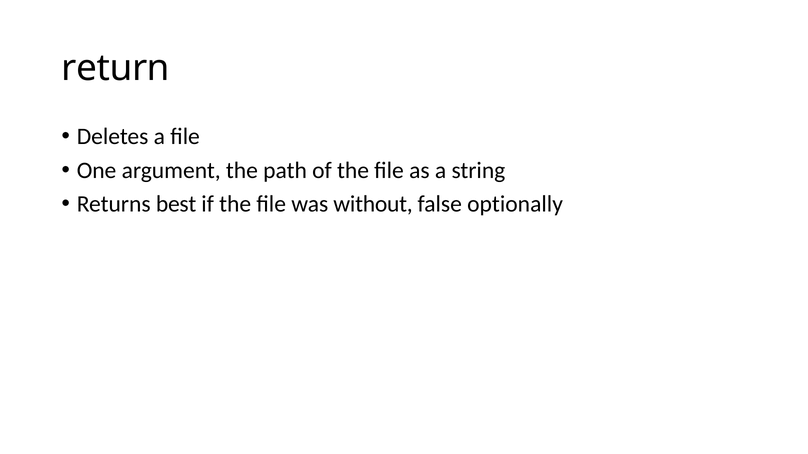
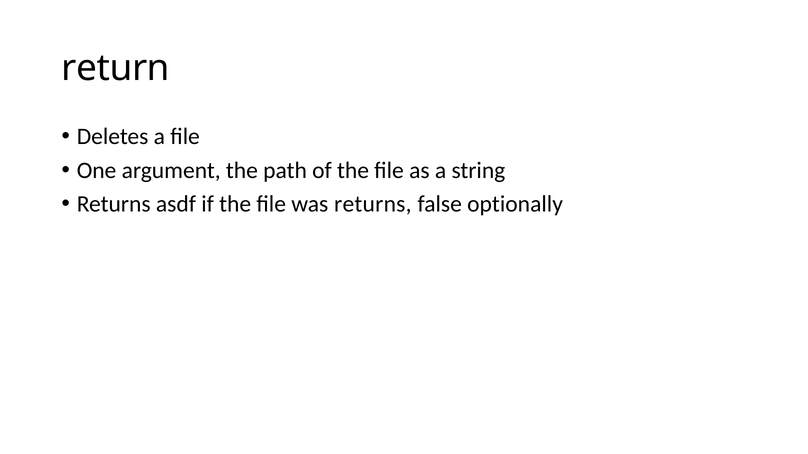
best: best -> asdf (176, 204)
was without: without -> returns (373, 204)
